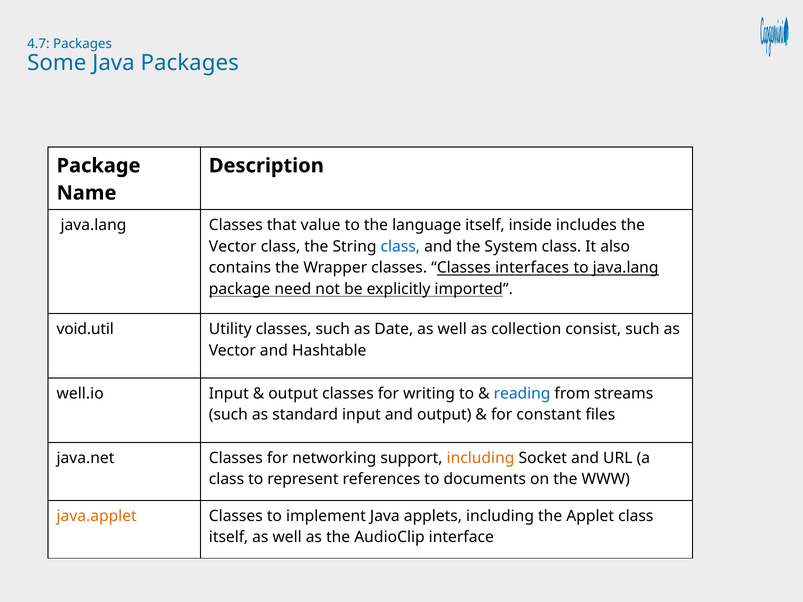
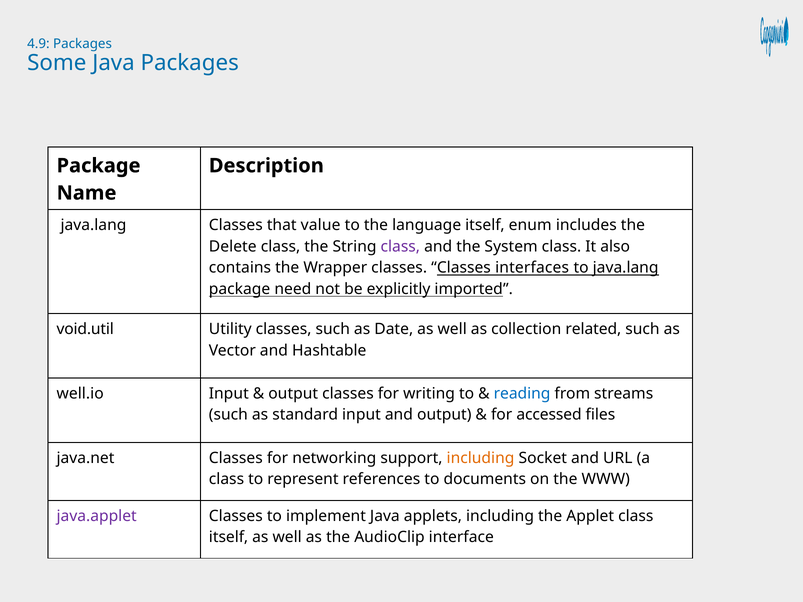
4.7: 4.7 -> 4.9 (38, 44)
inside: inside -> enum (530, 225)
Vector: Vector -> Delete (233, 247)
class colour: blue -> purple (400, 247)
consist: consist -> related (593, 329)
constant: constant -> accessed (549, 415)
java.applet colour: orange -> purple (97, 516)
